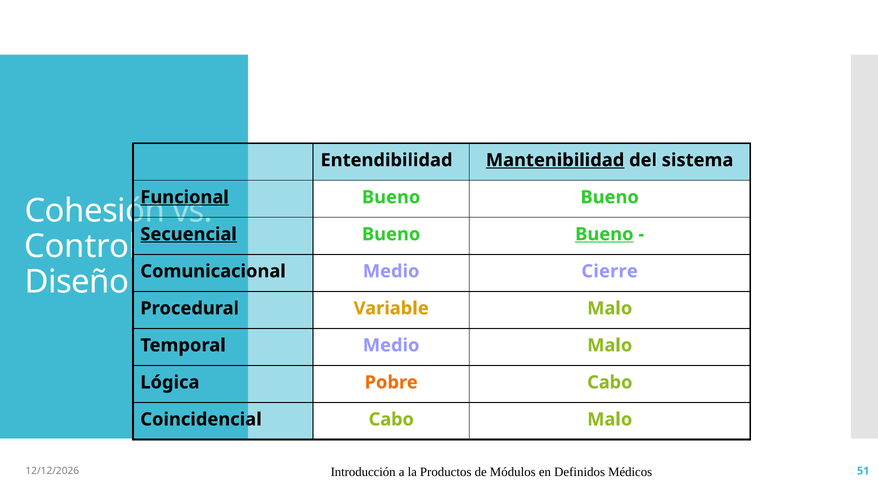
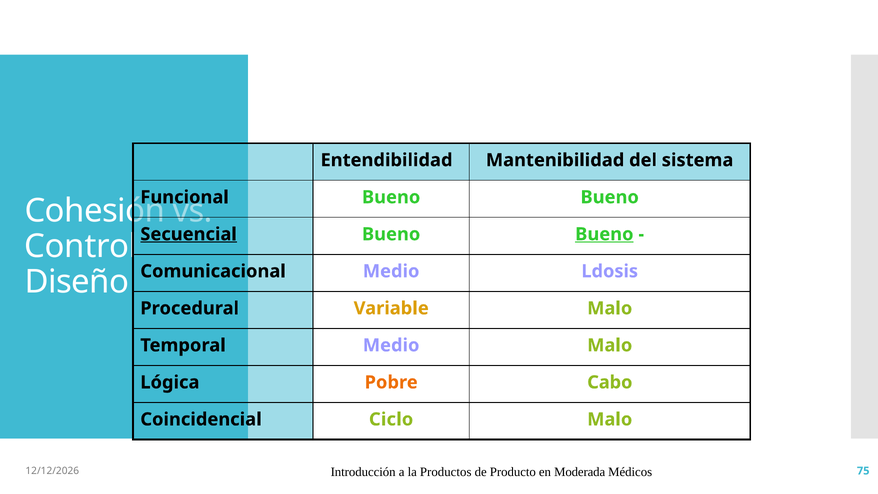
Mantenibilidad underline: present -> none (555, 160)
Funcional underline: present -> none (185, 197)
Cierre: Cierre -> Ldosis (610, 271)
Coincidencial Cabo: Cabo -> Ciclo (391, 419)
Módulos: Módulos -> Producto (513, 472)
Definidos: Definidos -> Moderada (580, 472)
51: 51 -> 75 (863, 471)
